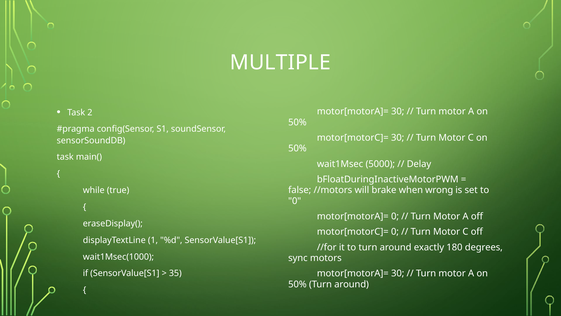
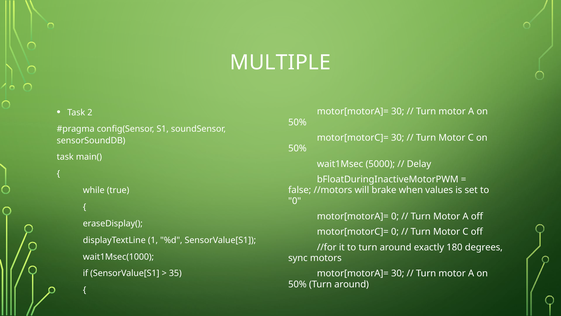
wrong: wrong -> values (439, 190)
